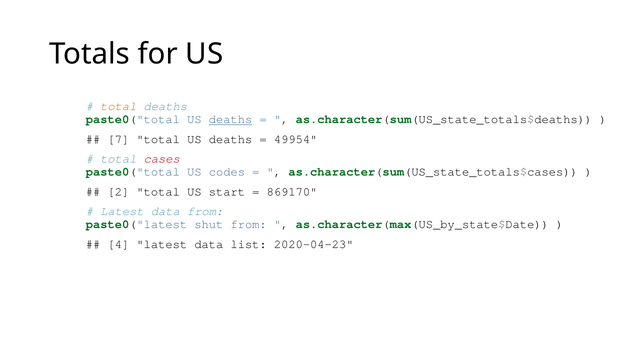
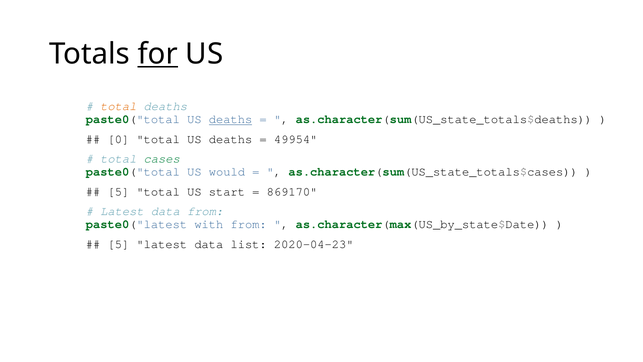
for underline: none -> present (158, 54)
7: 7 -> 0 (118, 139)
cases colour: red -> green (162, 159)
codes: codes -> would (227, 172)
2: 2 -> 5 (118, 192)
shut: shut -> with (209, 224)
4: 4 -> 5 (118, 244)
